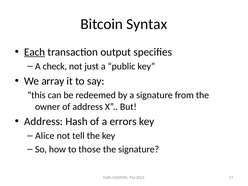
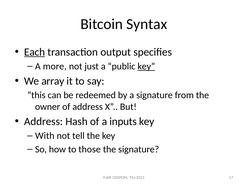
check: check -> more (55, 66)
key underline: none -> present (146, 66)
errors: errors -> inputs (123, 122)
Alice: Alice -> With (45, 136)
